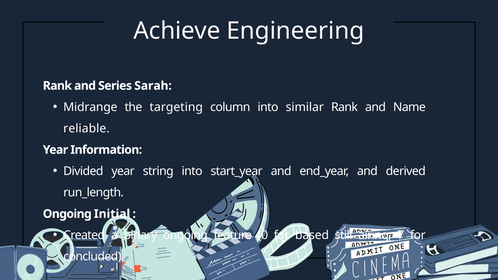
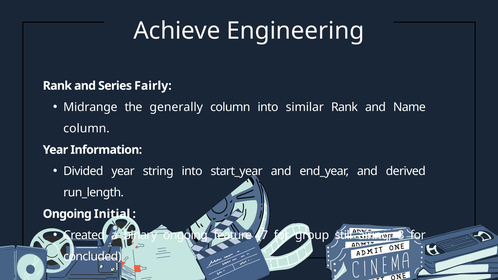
Sarah: Sarah -> Fairly (153, 86)
targeting: targeting -> generally (176, 107)
reliable: reliable -> column (86, 129)
0: 0 -> 7 (263, 235)
based: based -> group (312, 235)
7: 7 -> 8 (401, 235)
